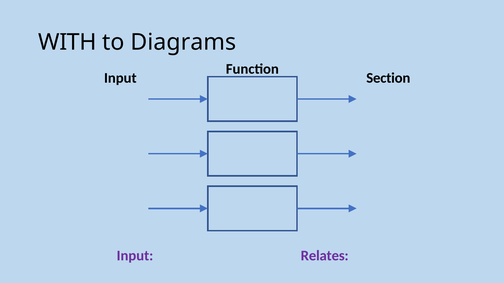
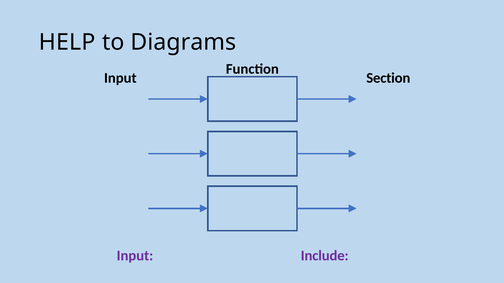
WITH: WITH -> HELP (67, 42)
Relates: Relates -> Include (325, 256)
